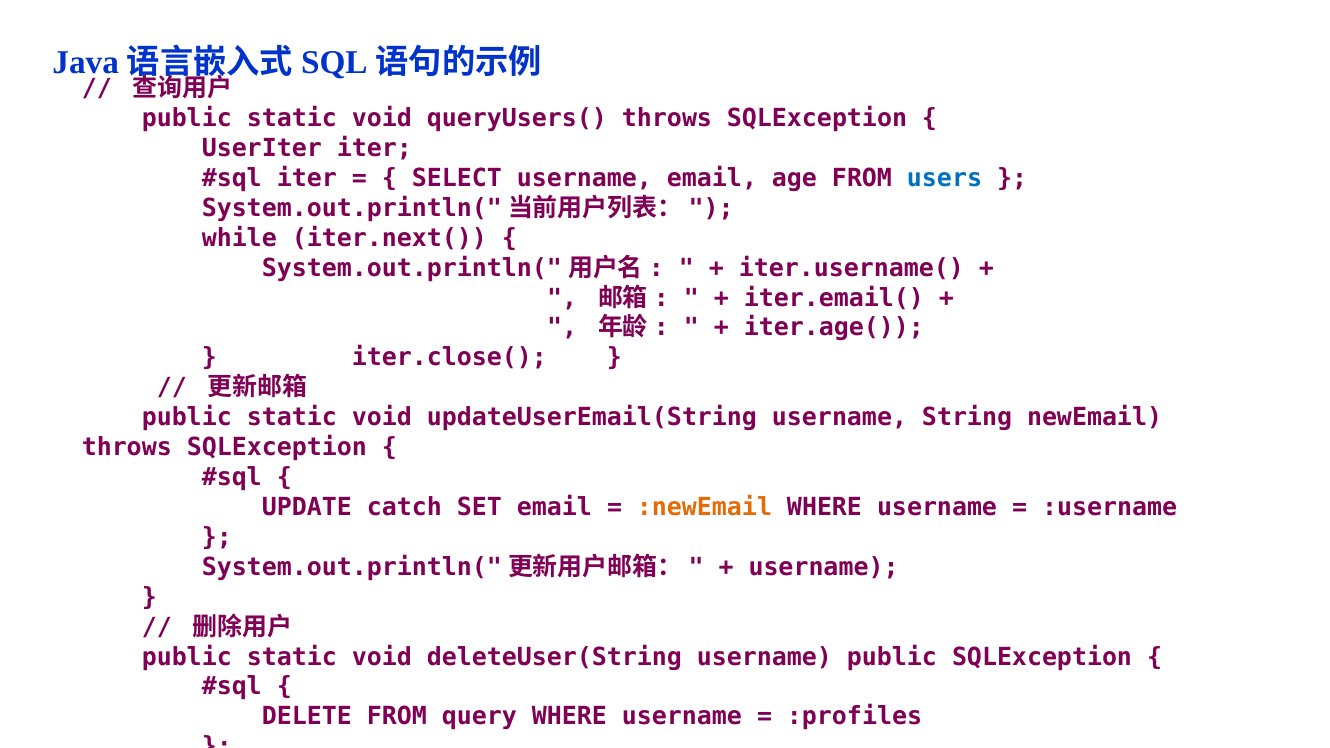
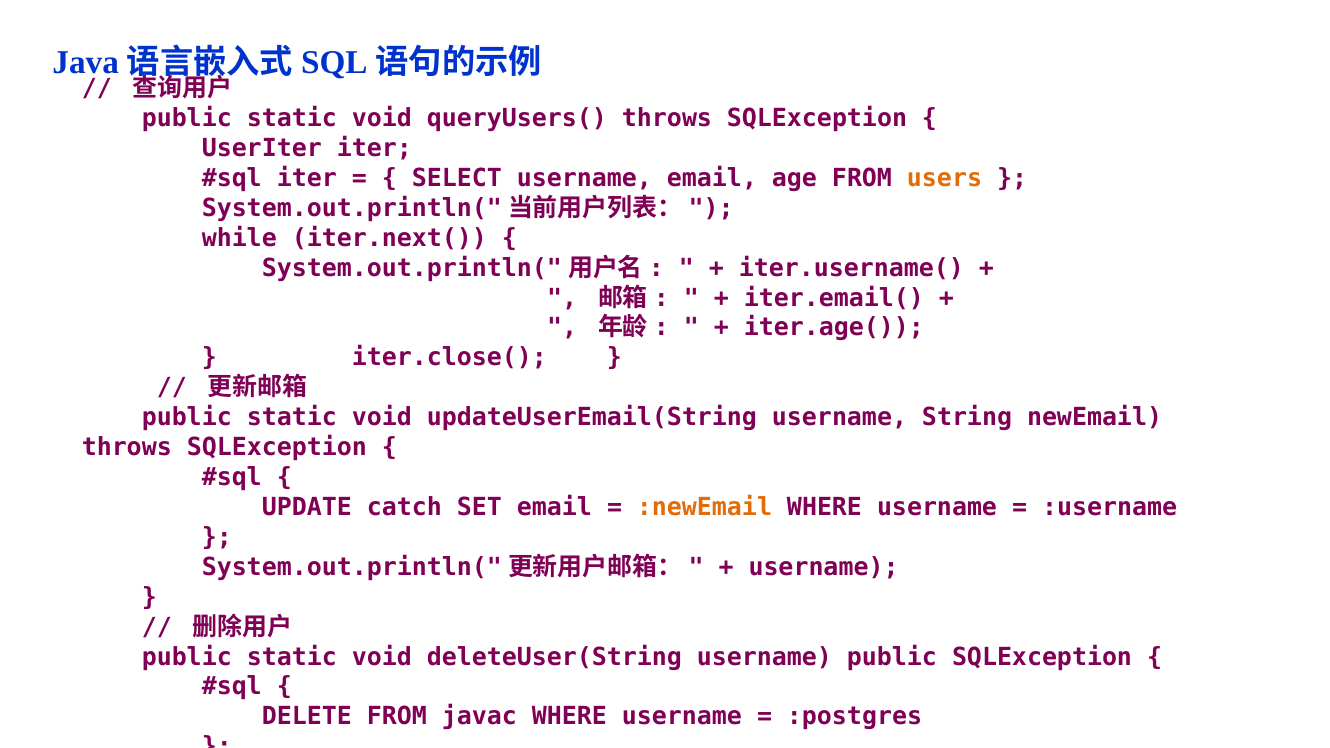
users colour: blue -> orange (945, 178)
query: query -> javac (479, 717)
:profiles: :profiles -> :postgres (854, 717)
